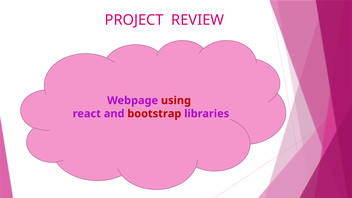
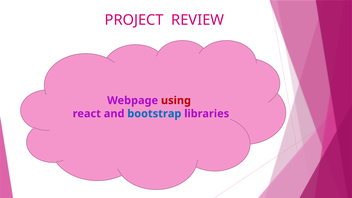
bootstrap colour: red -> blue (154, 114)
